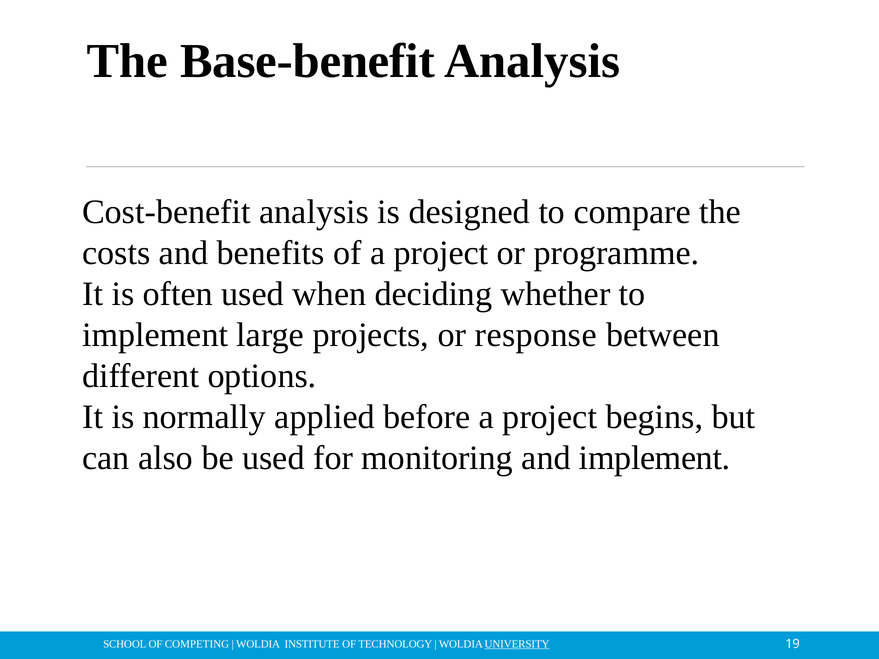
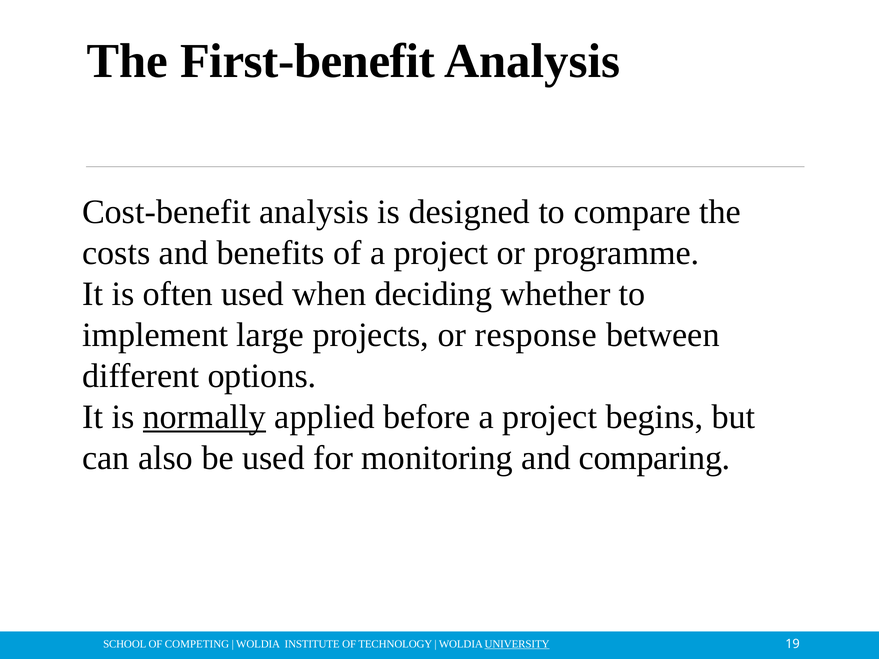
Base-benefit: Base-benefit -> First-benefit (308, 61)
normally underline: none -> present (204, 417)
and implement: implement -> comparing (655, 458)
